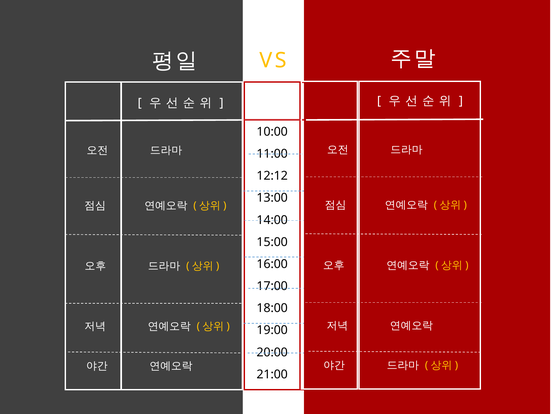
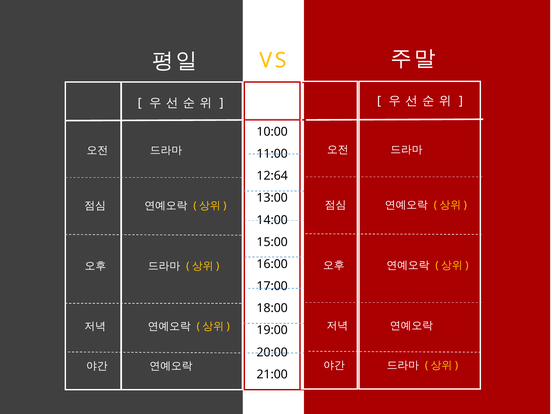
12:12: 12:12 -> 12:64 (272, 176)
